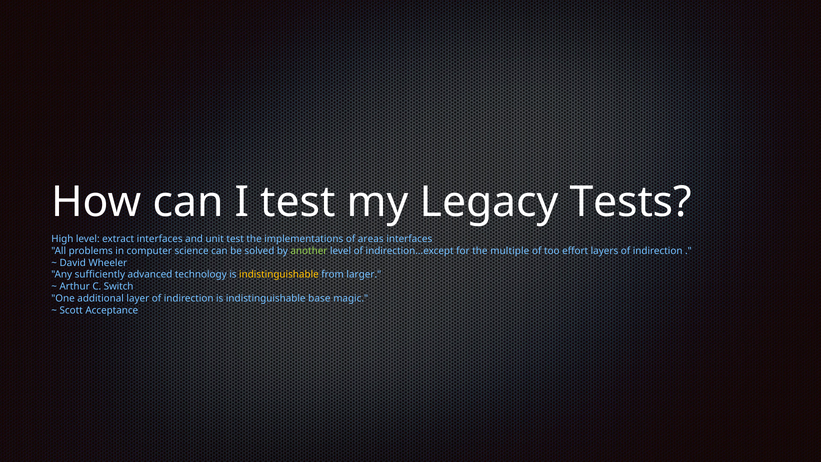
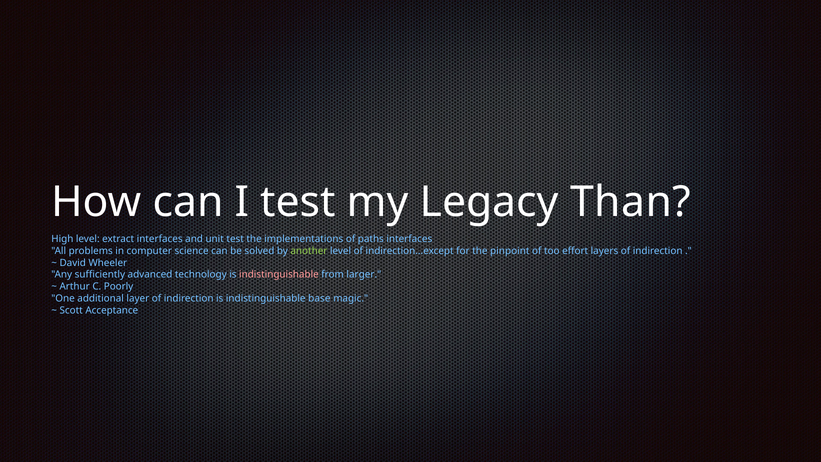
Tests: Tests -> Than (631, 202)
areas: areas -> paths (371, 239)
multiple: multiple -> pinpoint (510, 251)
indistinguishable colour: yellow -> pink (279, 275)
Switch: Switch -> Poorly (119, 286)
